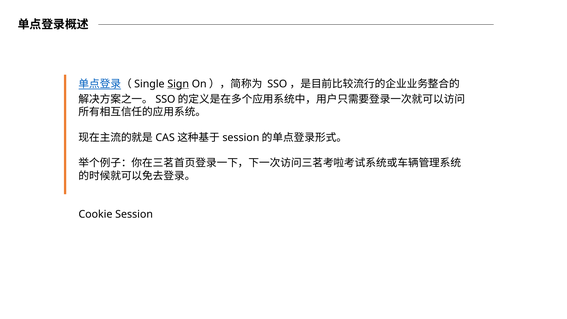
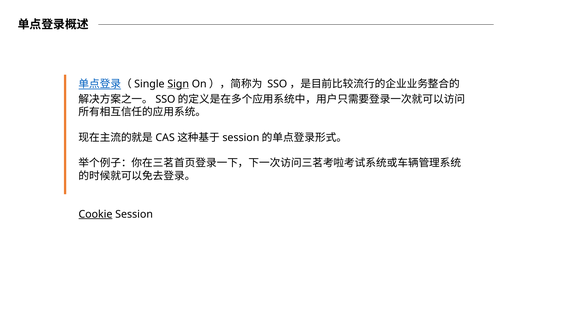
Cookie underline: none -> present (95, 214)
